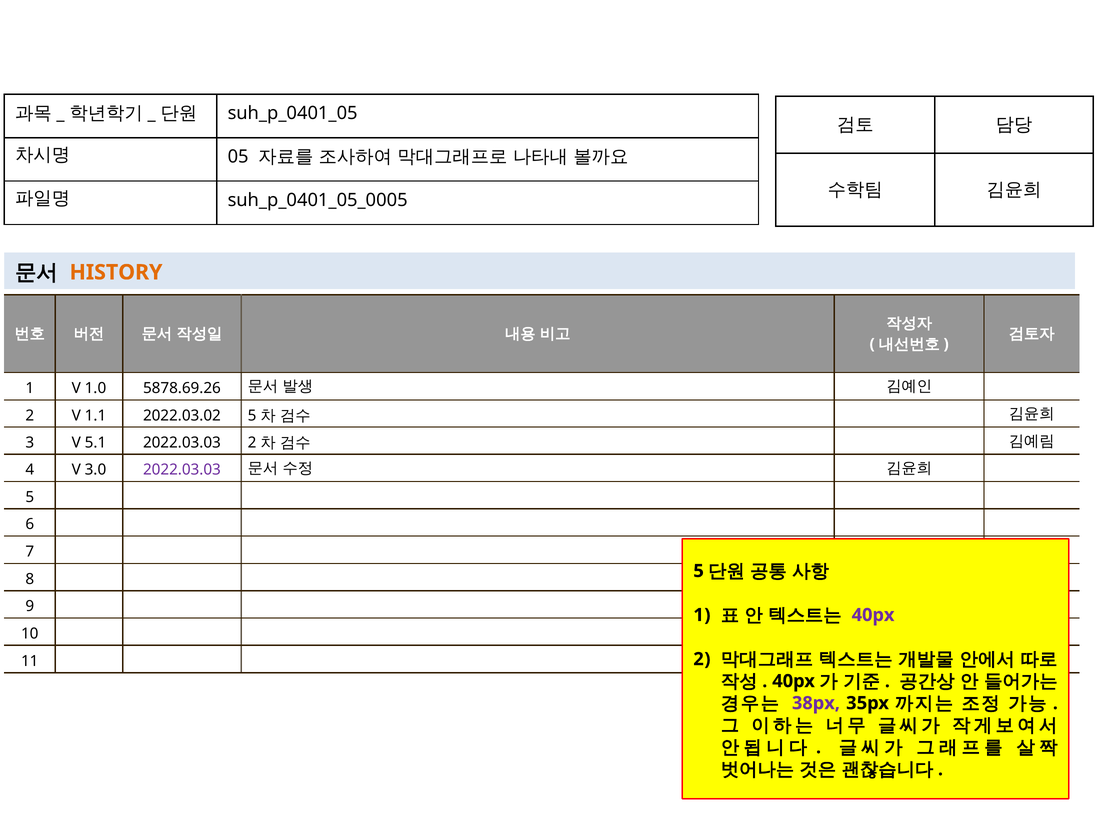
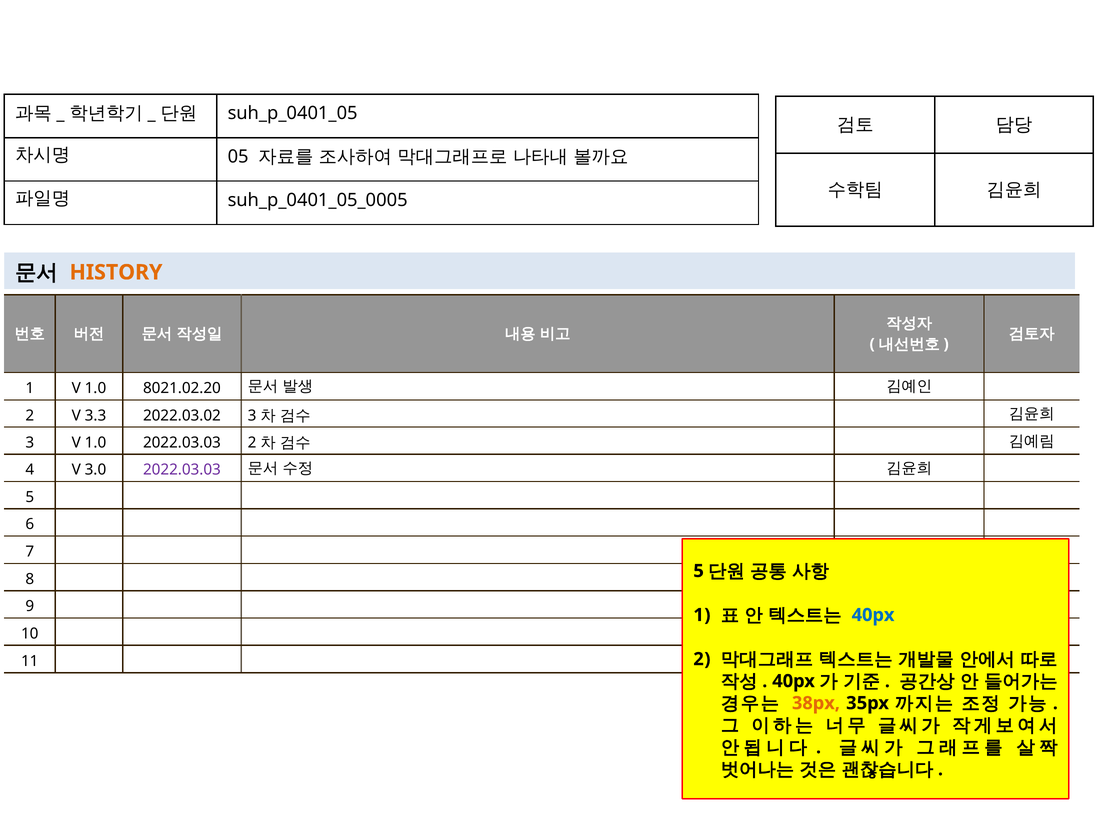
5878.69.26: 5878.69.26 -> 8021.02.20 (182, 388)
1.1: 1.1 -> 3.3 (96, 415)
2022.03.02 5: 5 -> 3 (252, 415)
3 V 5.1: 5.1 -> 1.0 (96, 443)
40px colour: purple -> blue (873, 615)
38px colour: purple -> orange (816, 703)
